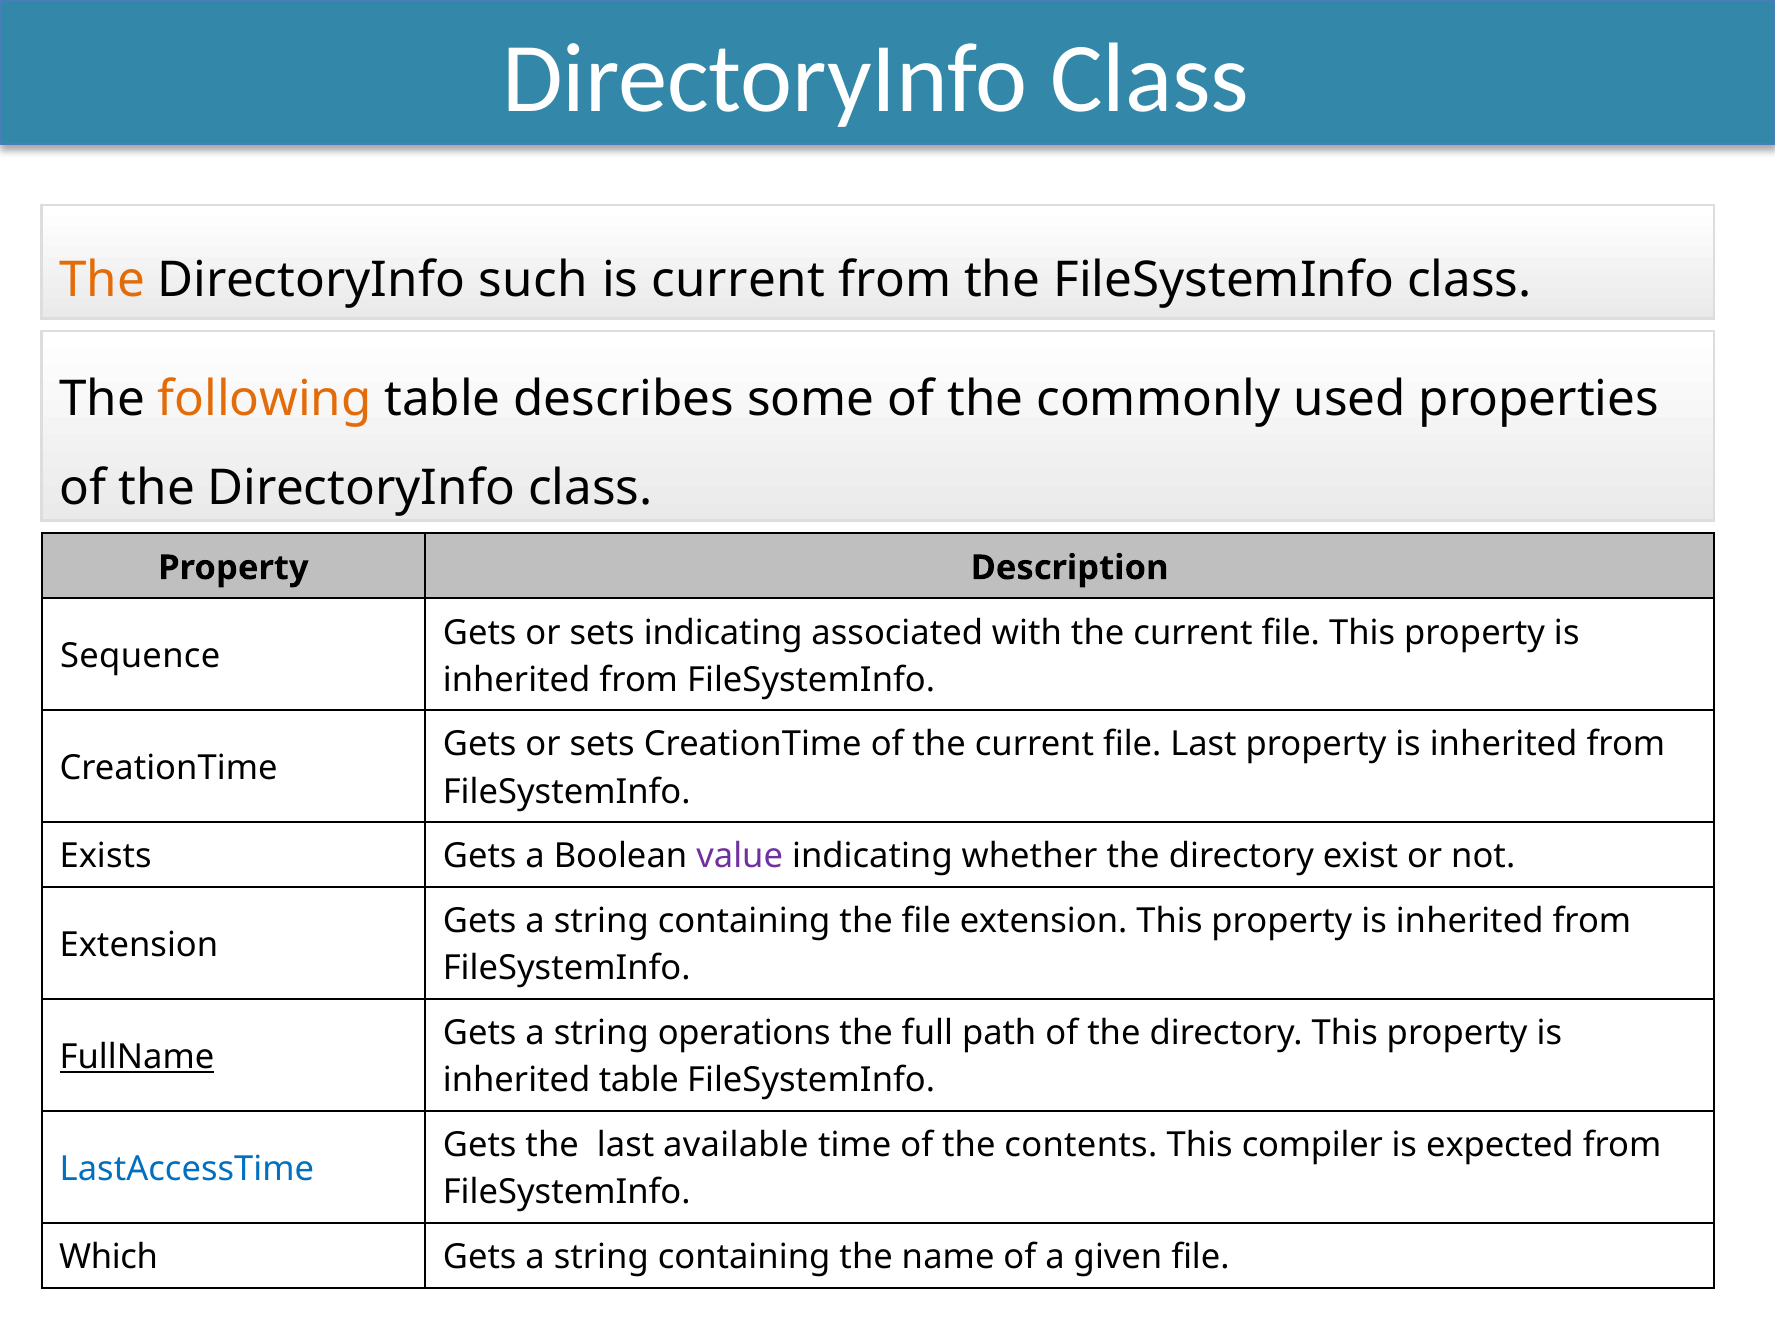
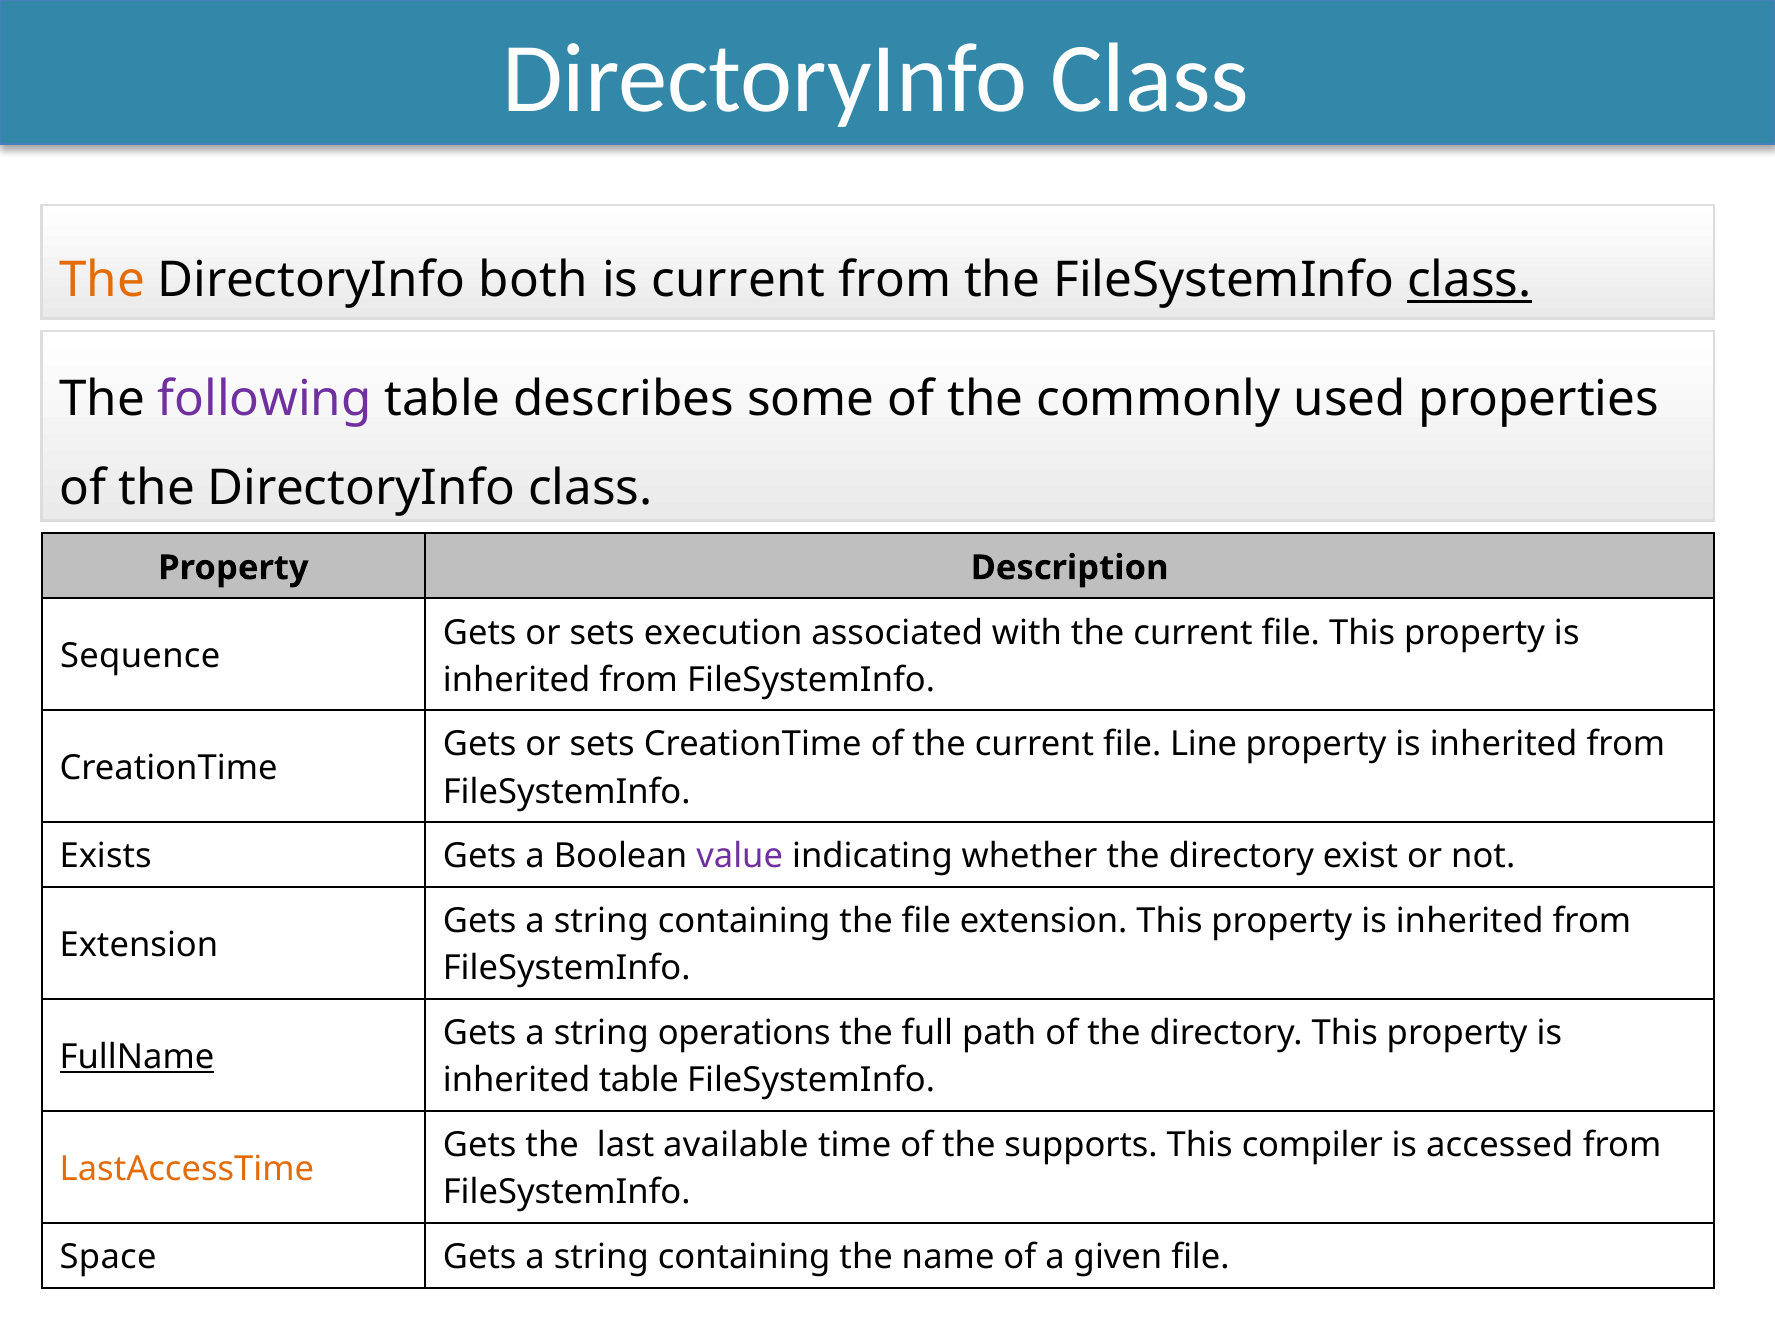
such: such -> both (533, 280)
class underline: none -> present (1469, 280)
following colour: orange -> purple (265, 399)
sets indicating: indicating -> execution (723, 632)
file Last: Last -> Line (1204, 744)
contents: contents -> supports (1081, 1145)
expected: expected -> accessed (1500, 1145)
LastAccessTime colour: blue -> orange (187, 1168)
Which: Which -> Space (108, 1257)
